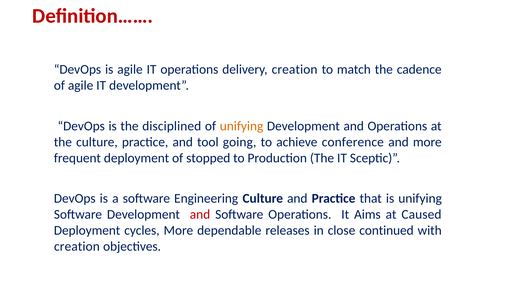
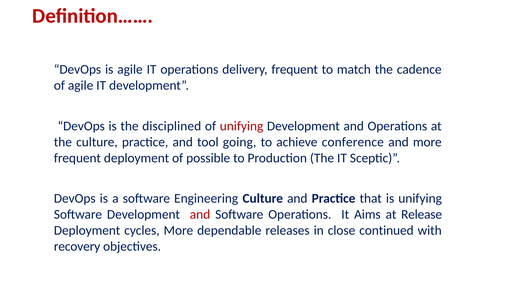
delivery creation: creation -> frequent (295, 70)
unifying colour: orange -> red (242, 126)
stopped: stopped -> possible (208, 158)
Caused: Caused -> Release (422, 215)
creation: creation -> recovery (77, 247)
